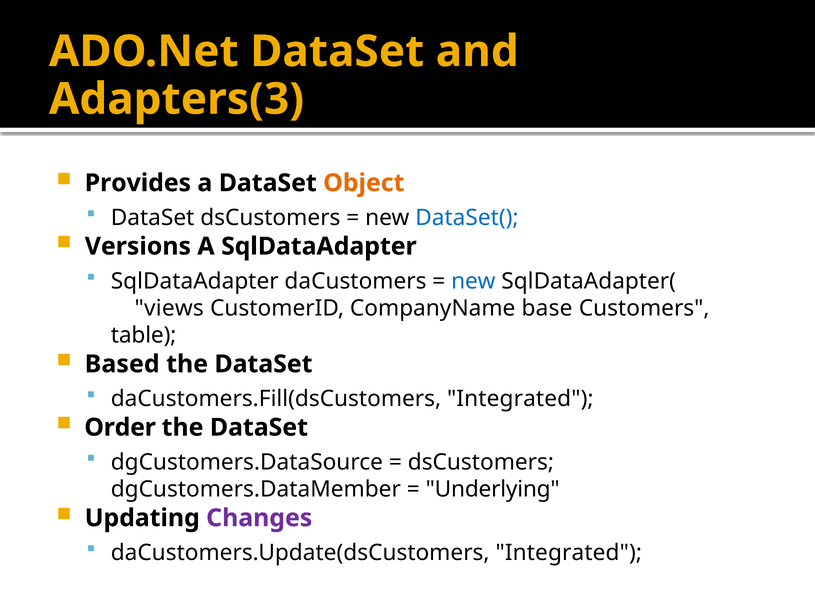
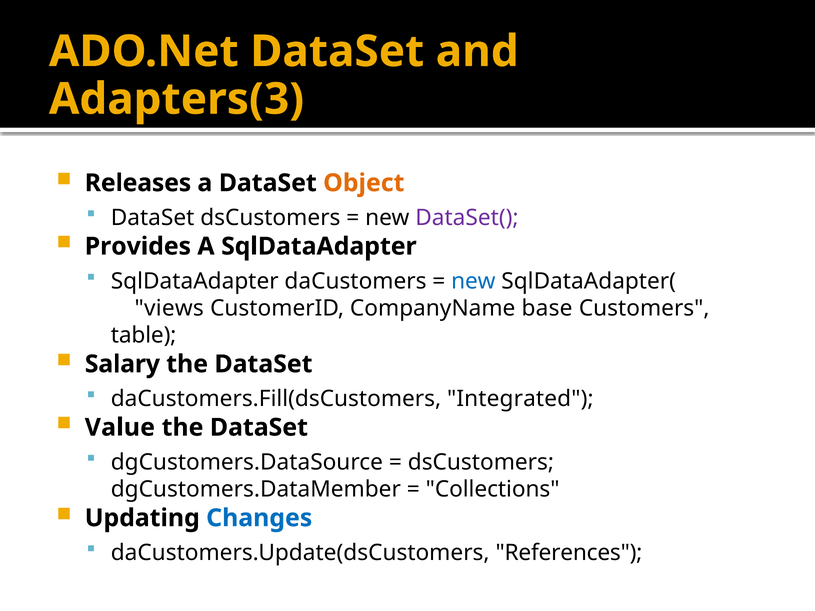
Provides: Provides -> Releases (138, 183)
DataSet( colour: blue -> purple (467, 218)
Versions: Versions -> Provides (138, 246)
Based: Based -> Salary (122, 364)
Order: Order -> Value (120, 428)
Underlying: Underlying -> Collections (493, 490)
Changes colour: purple -> blue (259, 518)
daCustomers.Update(dsCustomers Integrated: Integrated -> References (569, 553)
